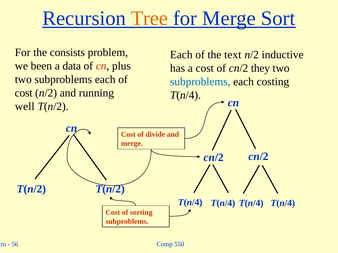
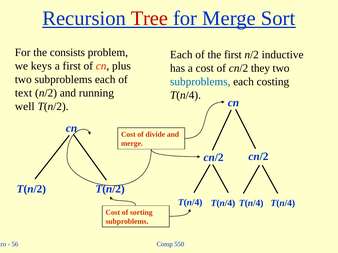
Tree colour: orange -> red (149, 18)
the text: text -> first (233, 55)
been: been -> keys (41, 66)
a data: data -> first (72, 66)
cost: cost -> text (24, 93)
